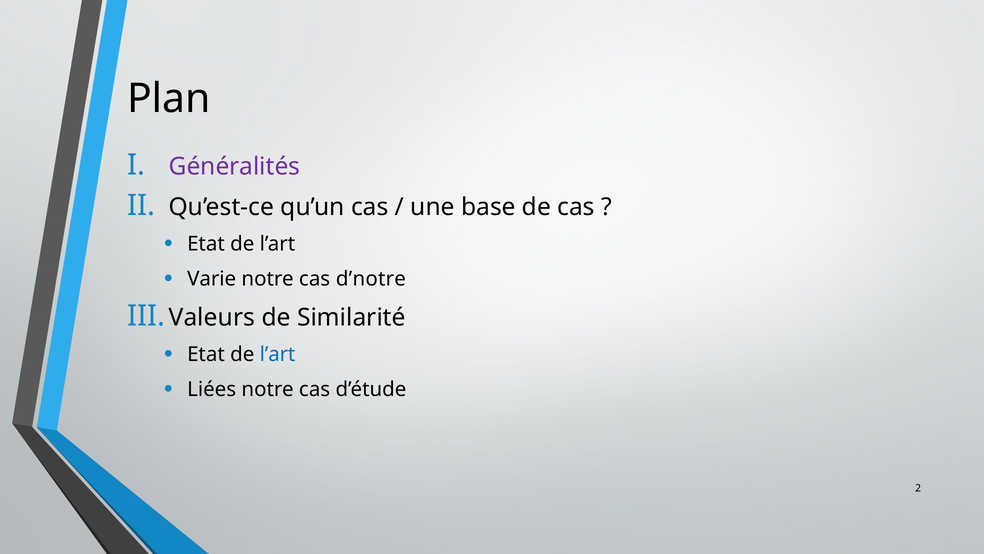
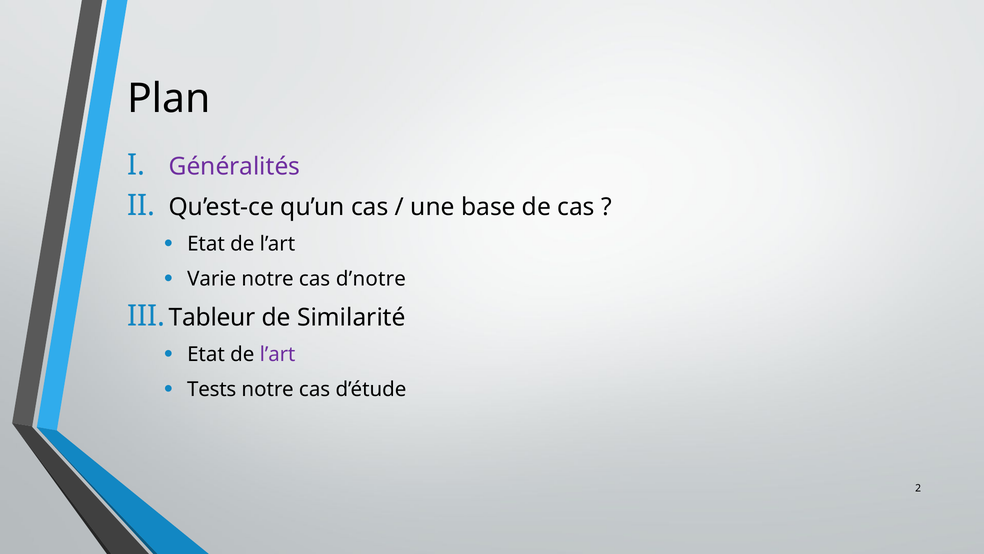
Valeurs: Valeurs -> Tableur (212, 317)
l’art colour: blue -> purple (278, 354)
Liées: Liées -> Tests (212, 389)
